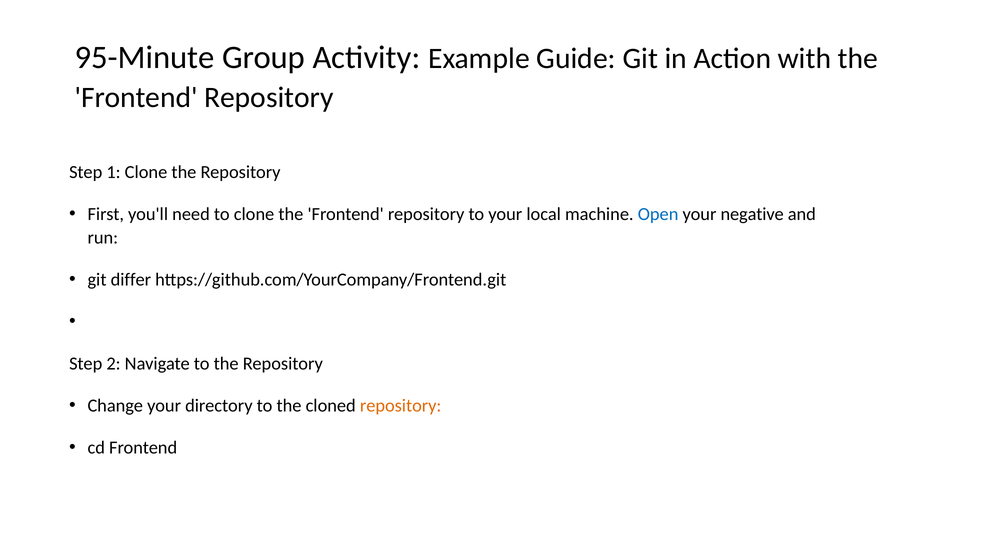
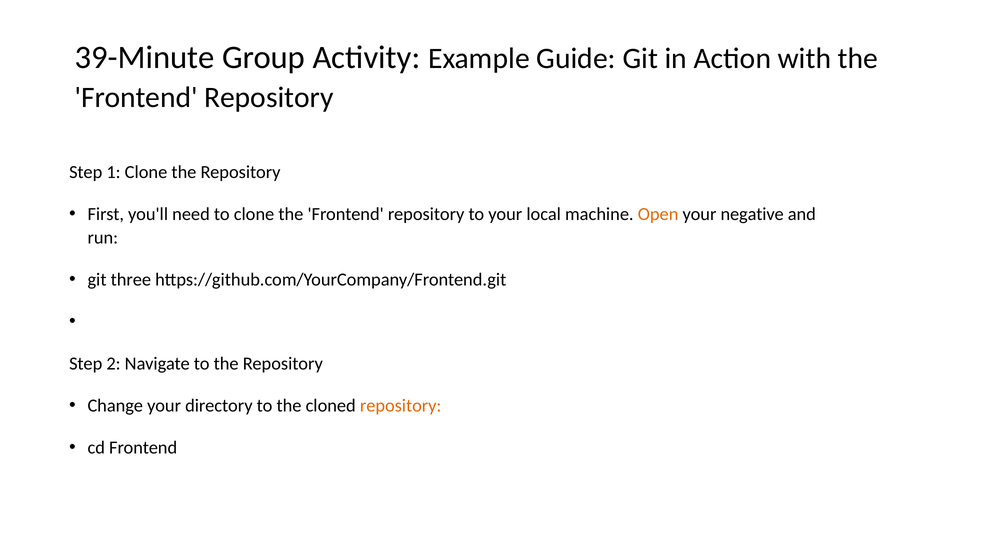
95-Minute: 95-Minute -> 39-Minute (145, 58)
Open colour: blue -> orange (658, 214)
differ: differ -> three (131, 280)
